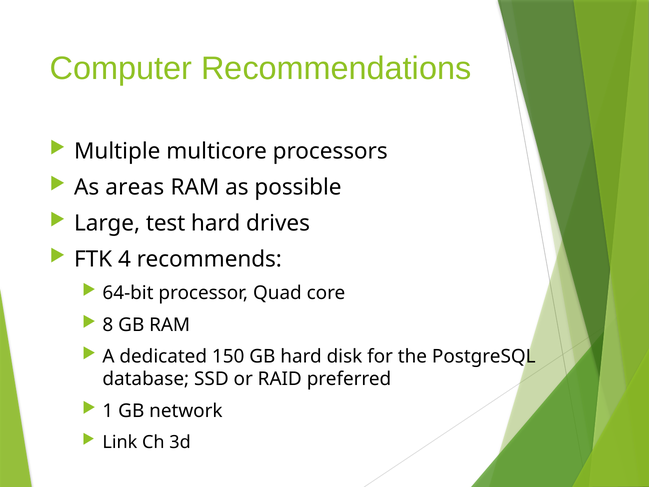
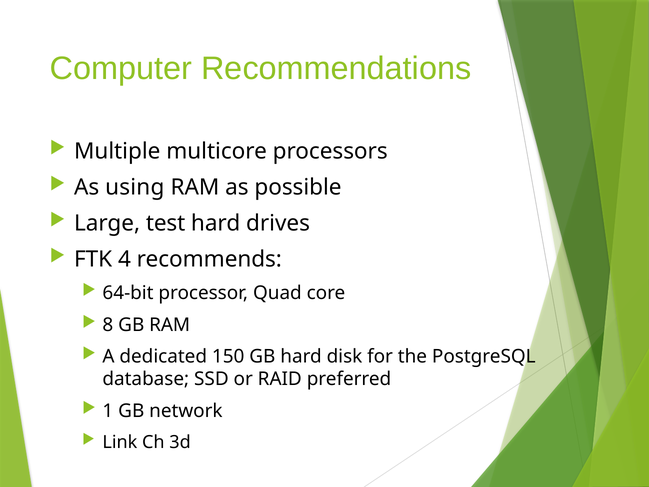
areas: areas -> using (135, 187)
